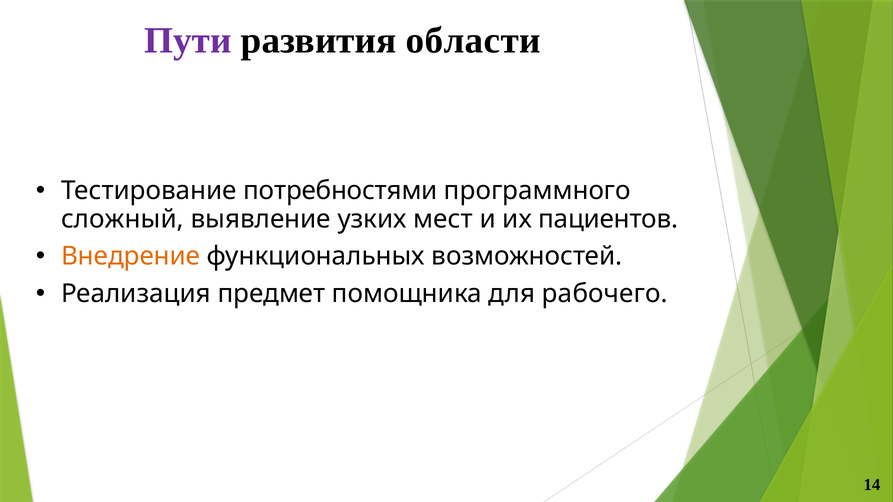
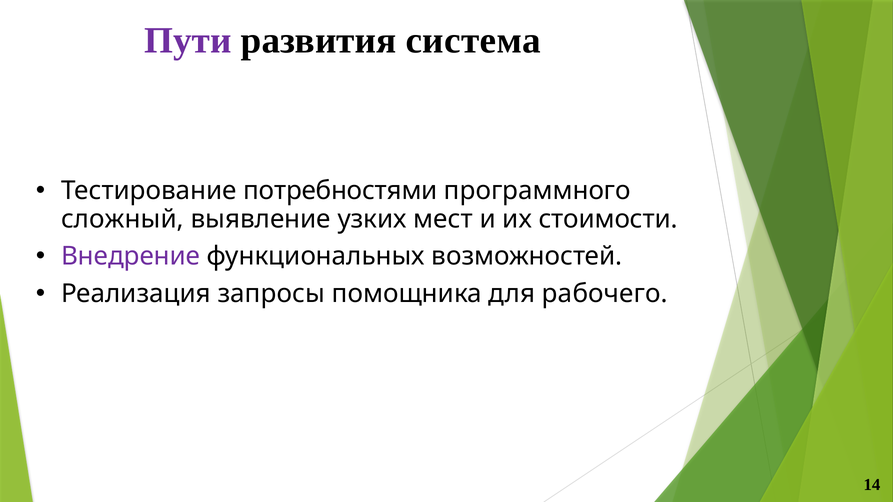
области: области -> система (473, 40)
пациентов: пациентов -> стоимости (608, 219)
Внедрение colour: orange -> purple (131, 256)
предмет: предмет -> запросы (271, 294)
